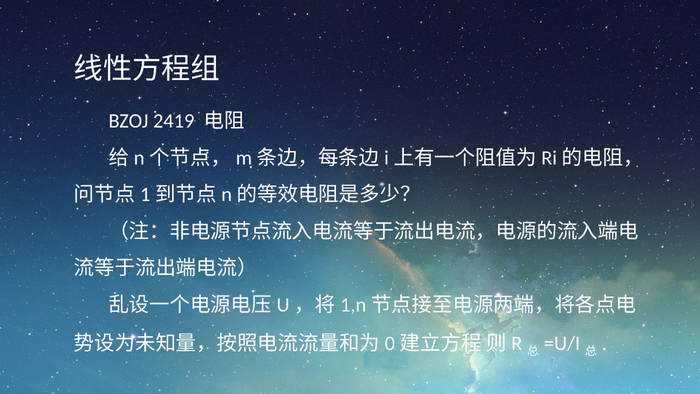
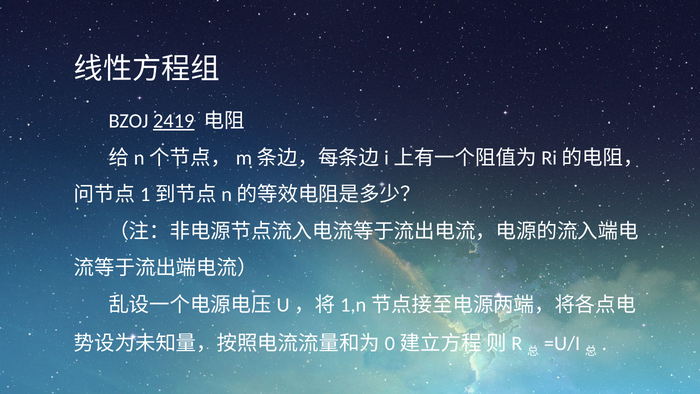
2419 underline: none -> present (174, 121)
